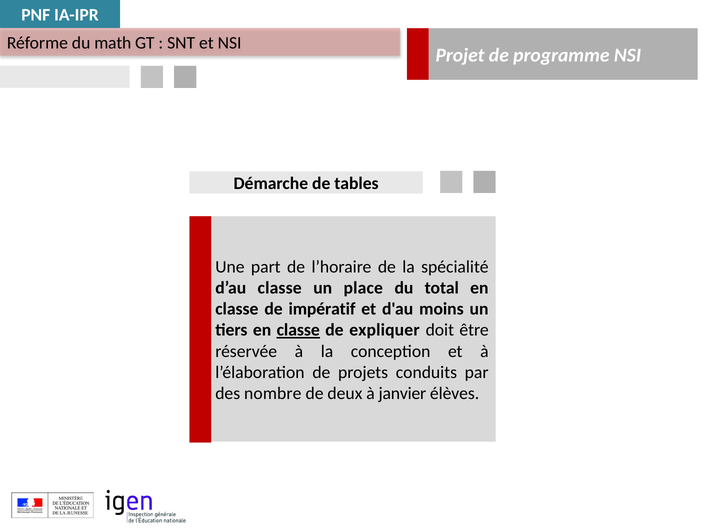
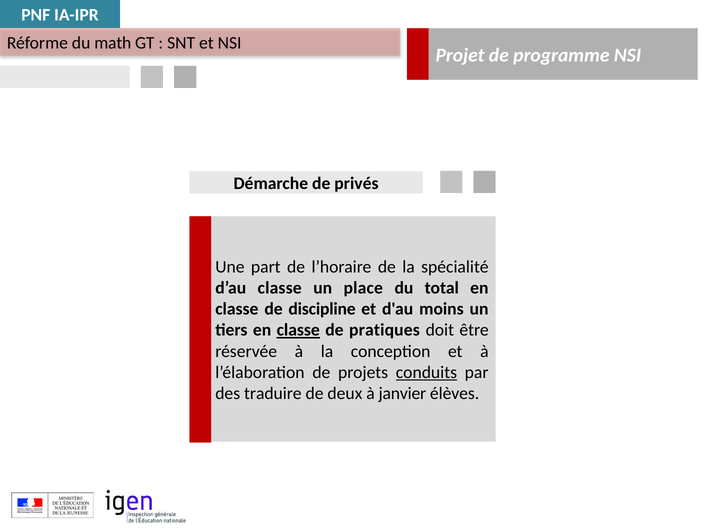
tables: tables -> privés (356, 184)
impératif: impératif -> discipline (322, 309)
expliquer: expliquer -> pratiques (384, 330)
conduits underline: none -> present (426, 372)
nombre: nombre -> traduire (273, 394)
